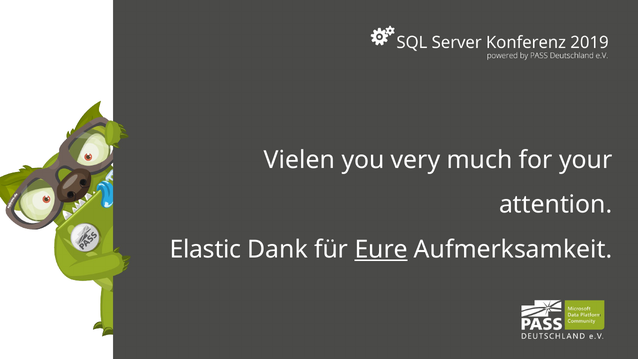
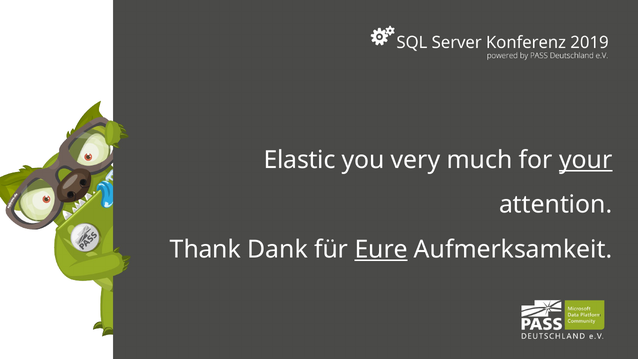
Vielen: Vielen -> Elastic (300, 160)
your underline: none -> present (586, 160)
Elastic: Elastic -> Thank (205, 249)
